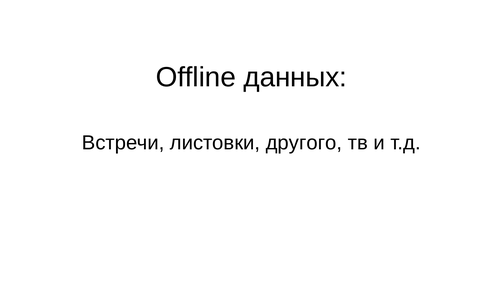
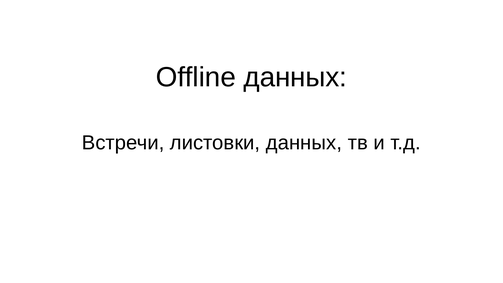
листовки другого: другого -> данных (304, 143)
